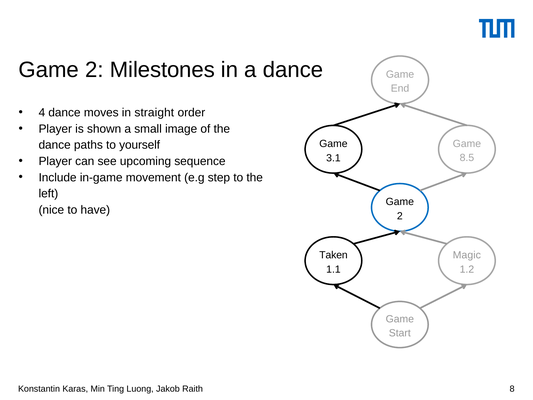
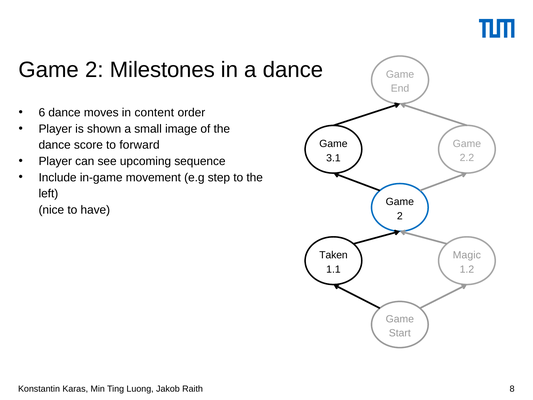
4: 4 -> 6 (42, 113)
straight: straight -> content (154, 113)
paths: paths -> score (88, 145)
yourself: yourself -> forward (140, 145)
8.5: 8.5 -> 2.2 (467, 158)
